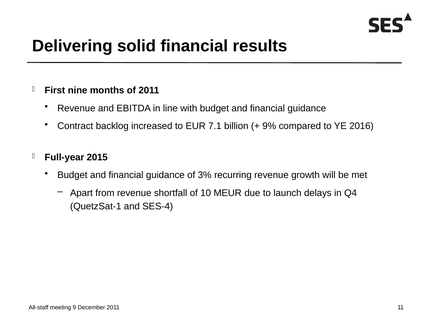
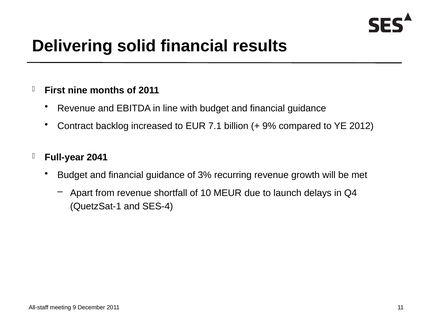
2016: 2016 -> 2012 (362, 126)
2015: 2015 -> 2041 (97, 157)
